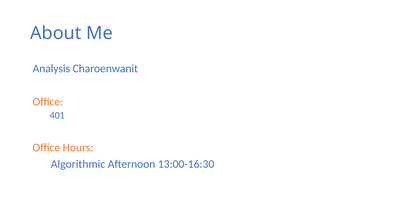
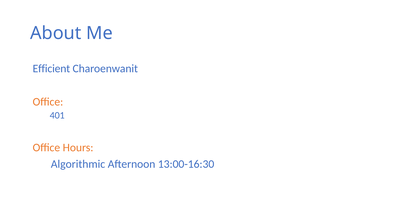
Analysis: Analysis -> Efficient (51, 69)
